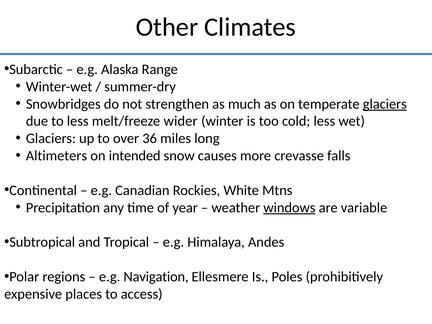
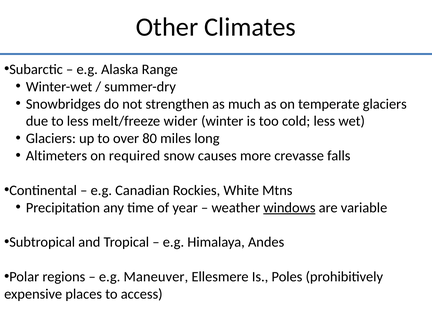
glaciers underline: present -> none (385, 104)
36: 36 -> 80 (150, 138)
intended: intended -> required (135, 156)
Navigation: Navigation -> Maneuver (156, 277)
